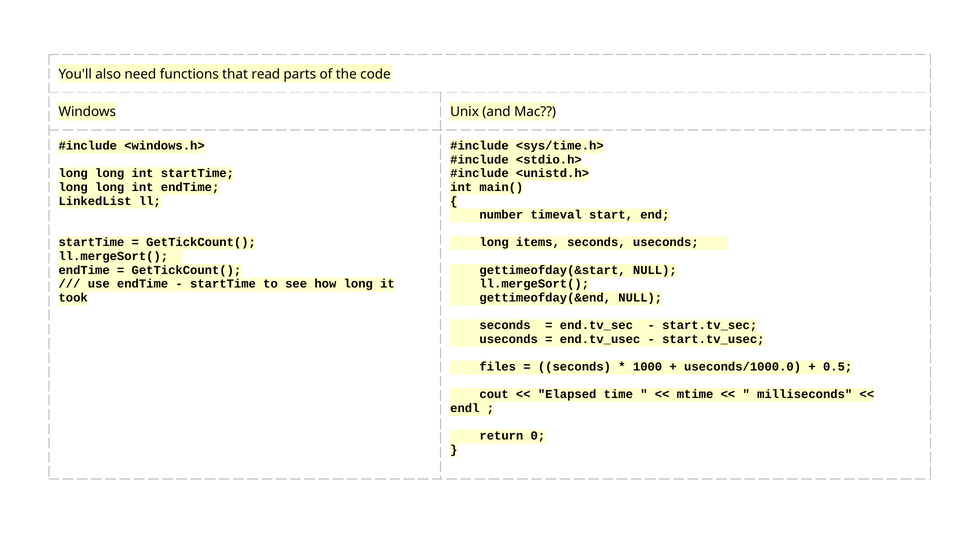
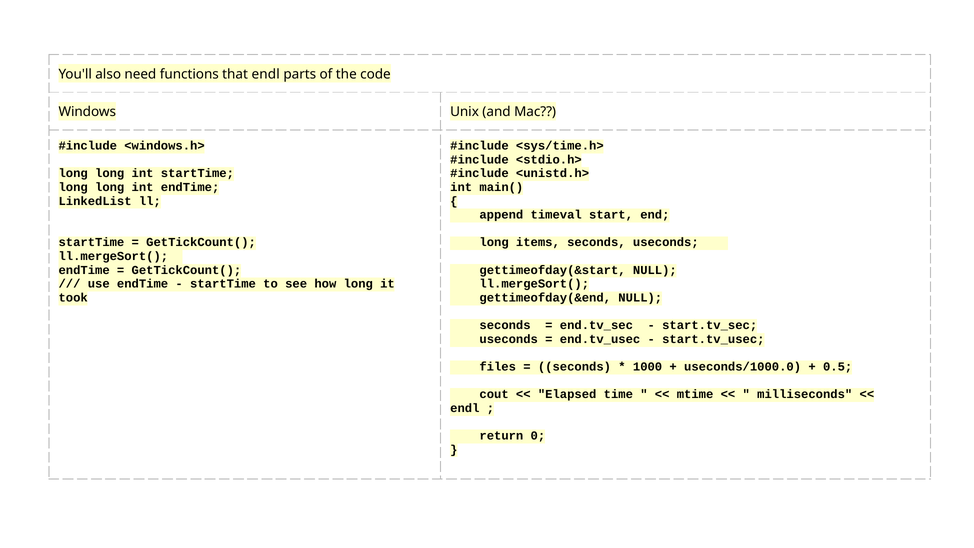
that read: read -> endl (266, 74)
number: number -> append (501, 215)
